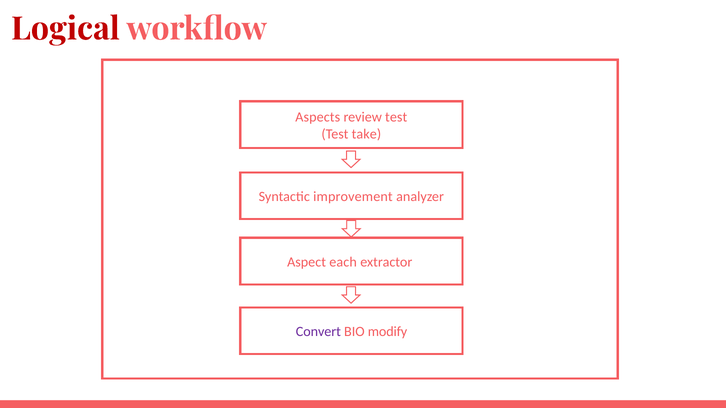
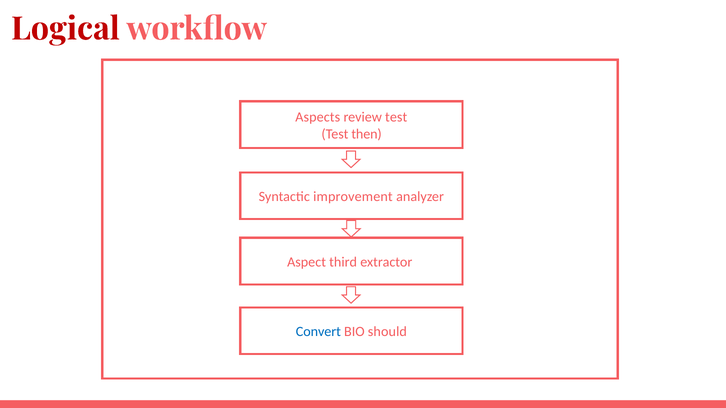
take: take -> then (367, 134)
each: each -> third (343, 262)
Convert colour: purple -> blue (318, 332)
modify: modify -> should (387, 332)
